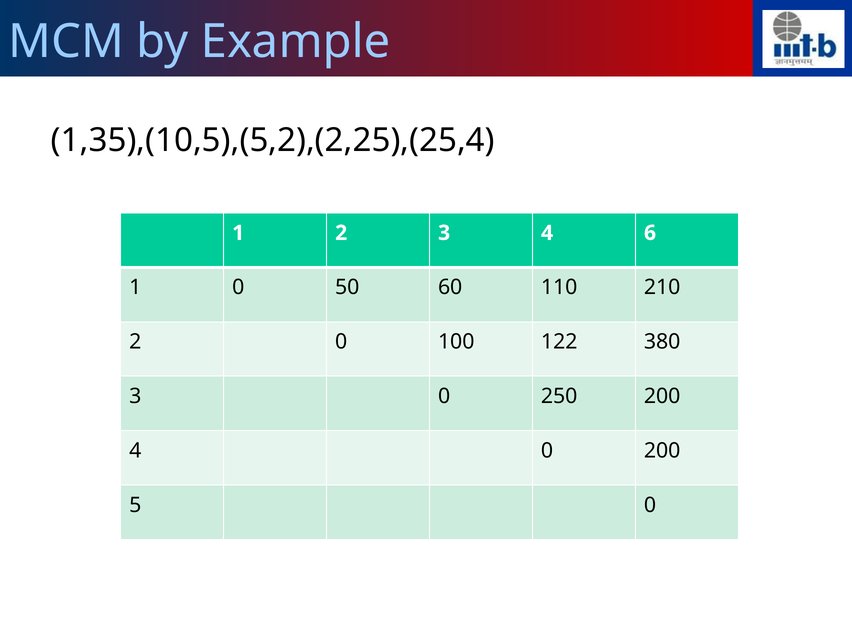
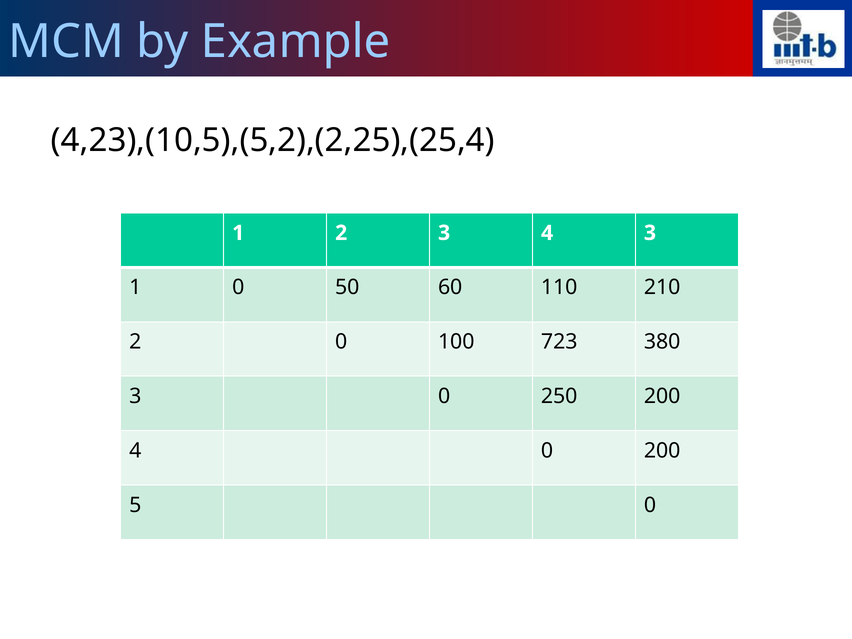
1,35),(10,5),(5,2),(2,25),(25,4: 1,35),(10,5),(5,2),(2,25),(25,4 -> 4,23),(10,5),(5,2),(2,25),(25,4 (273, 140)
4 6: 6 -> 3 (650, 233)
122: 122 -> 723 (559, 342)
